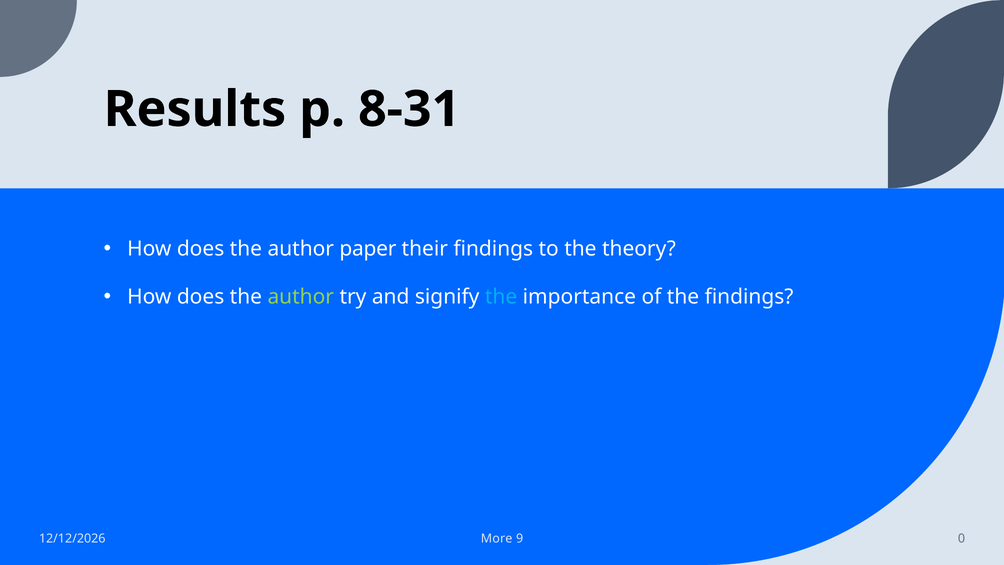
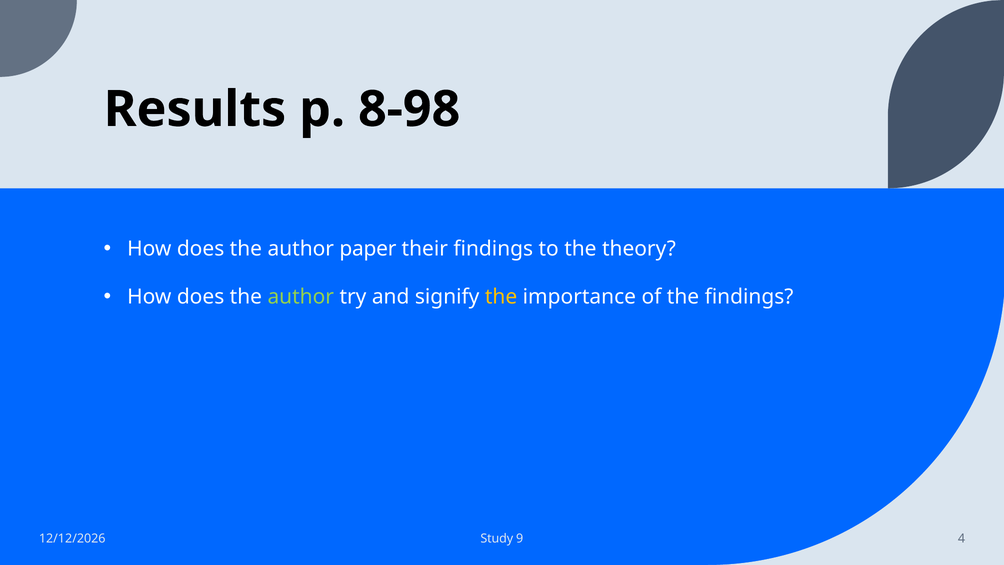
8-31: 8-31 -> 8-98 (409, 109)
the colour: light blue -> yellow (501, 297)
More: More -> Study (497, 538)
0: 0 -> 4 (962, 538)
